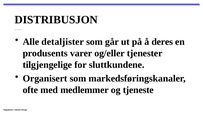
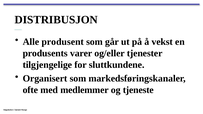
detaljister: detaljister -> produsent (63, 42)
deres: deres -> vekst (162, 42)
